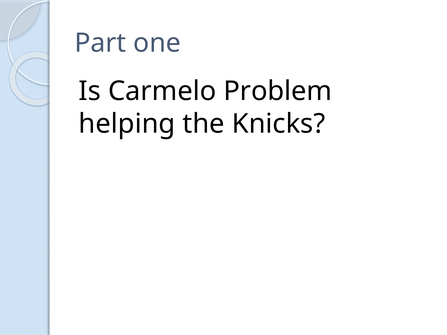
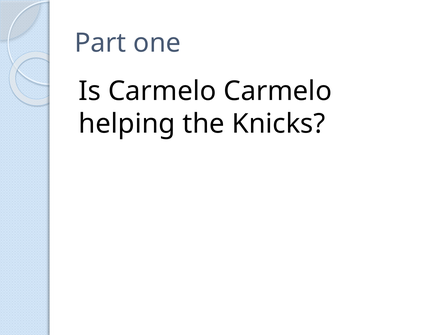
Carmelo Problem: Problem -> Carmelo (278, 91)
